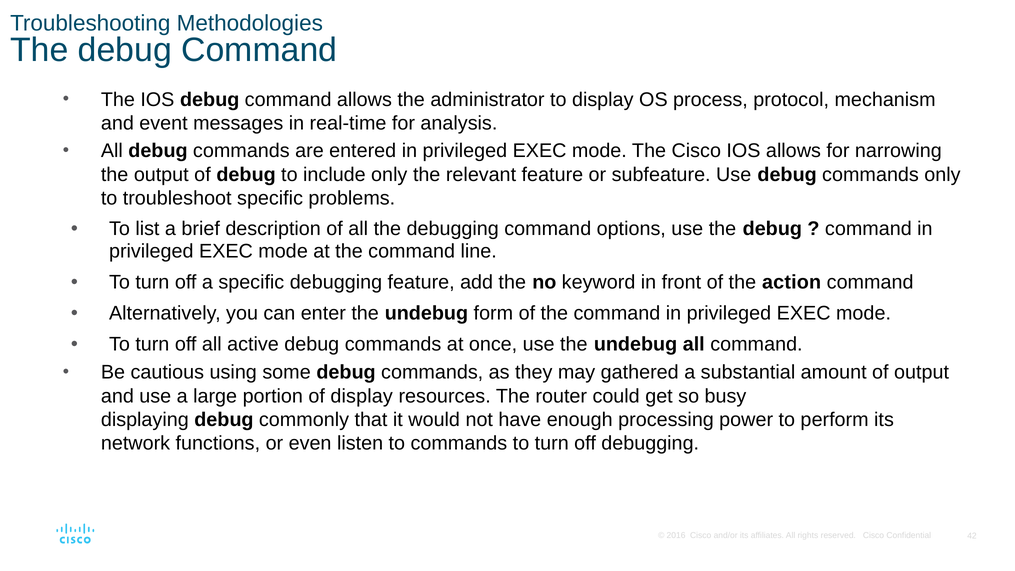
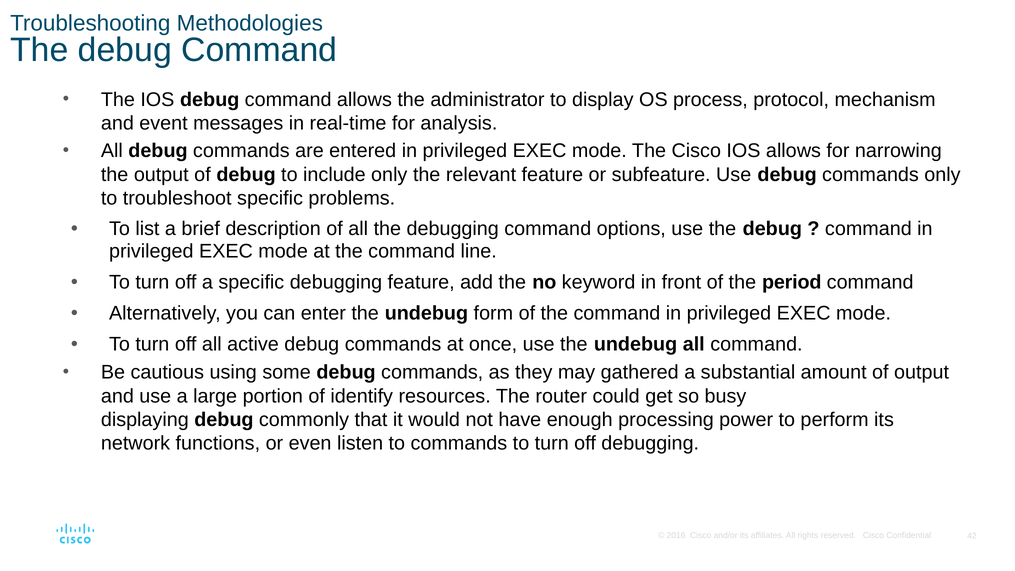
action: action -> period (792, 282)
of display: display -> identify (362, 396)
